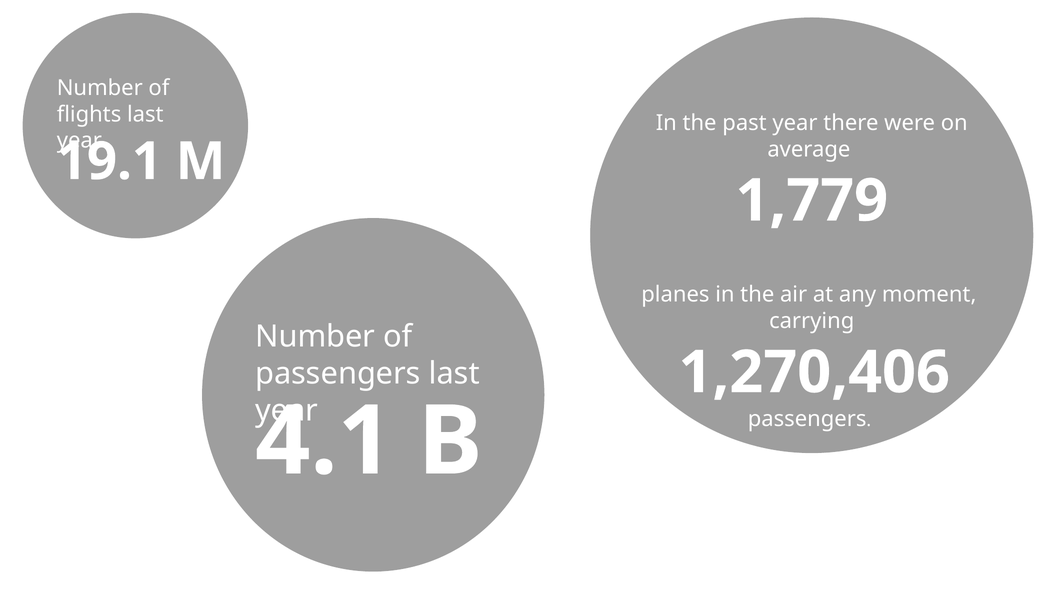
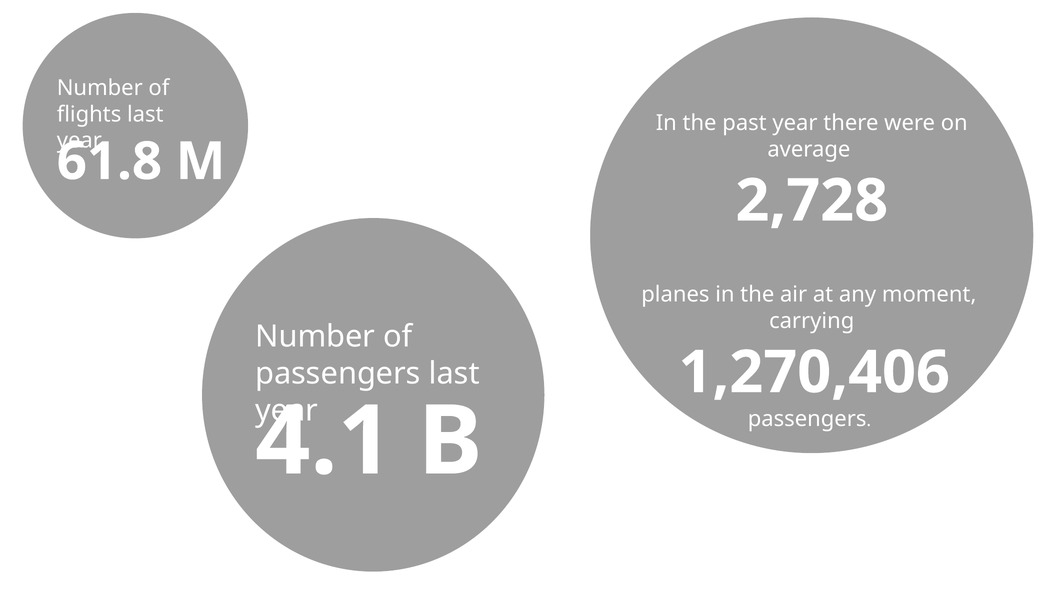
19.1: 19.1 -> 61.8 (109, 162)
1,779: 1,779 -> 2,728 (812, 201)
